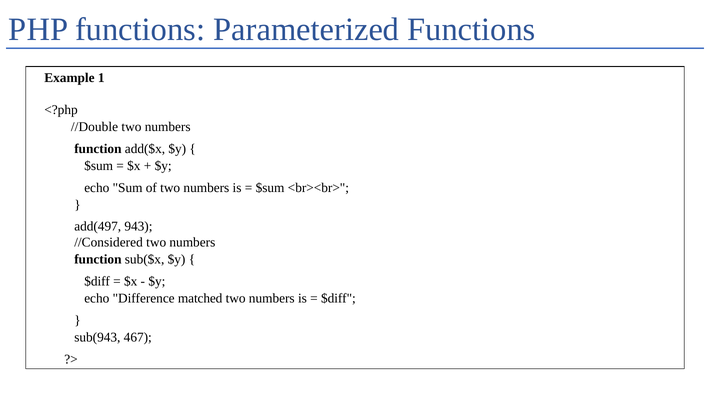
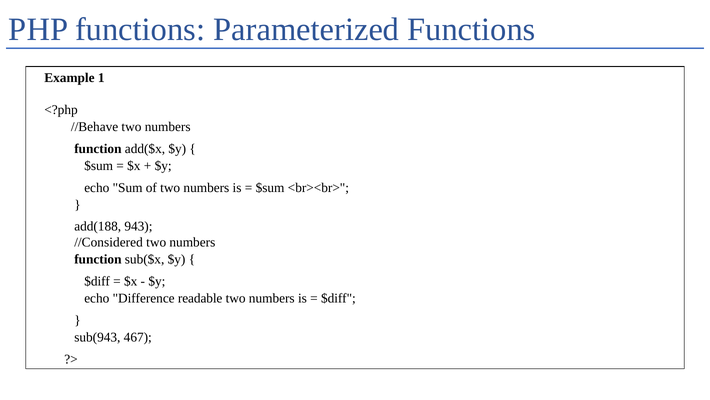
//Double: //Double -> //Behave (95, 127)
add(497: add(497 -> add(188 (98, 226)
matched: matched -> readable (200, 298)
